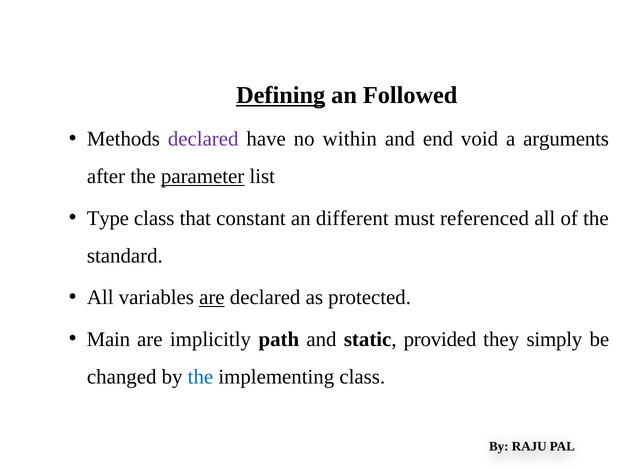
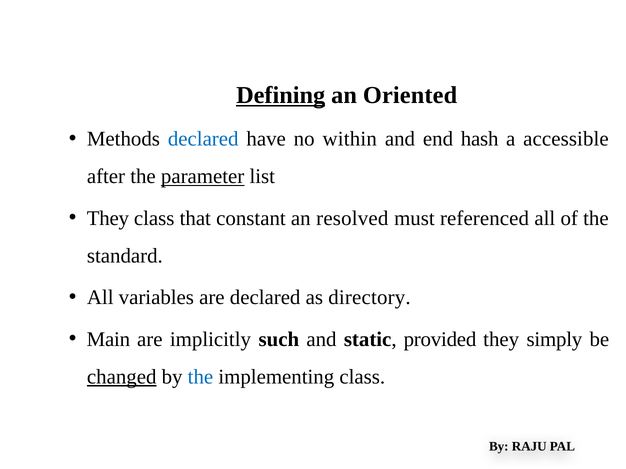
Followed: Followed -> Oriented (410, 95)
declared colour: purple -> blue (203, 139)
void: void -> hash (480, 139)
arguments: arguments -> accessible (566, 139)
Type: Type -> They (108, 218)
different: different -> resolved (352, 218)
are underline: present -> none (212, 298)
protected: protected -> directory (369, 298)
path: path -> such (279, 340)
changed underline: none -> present (122, 377)
